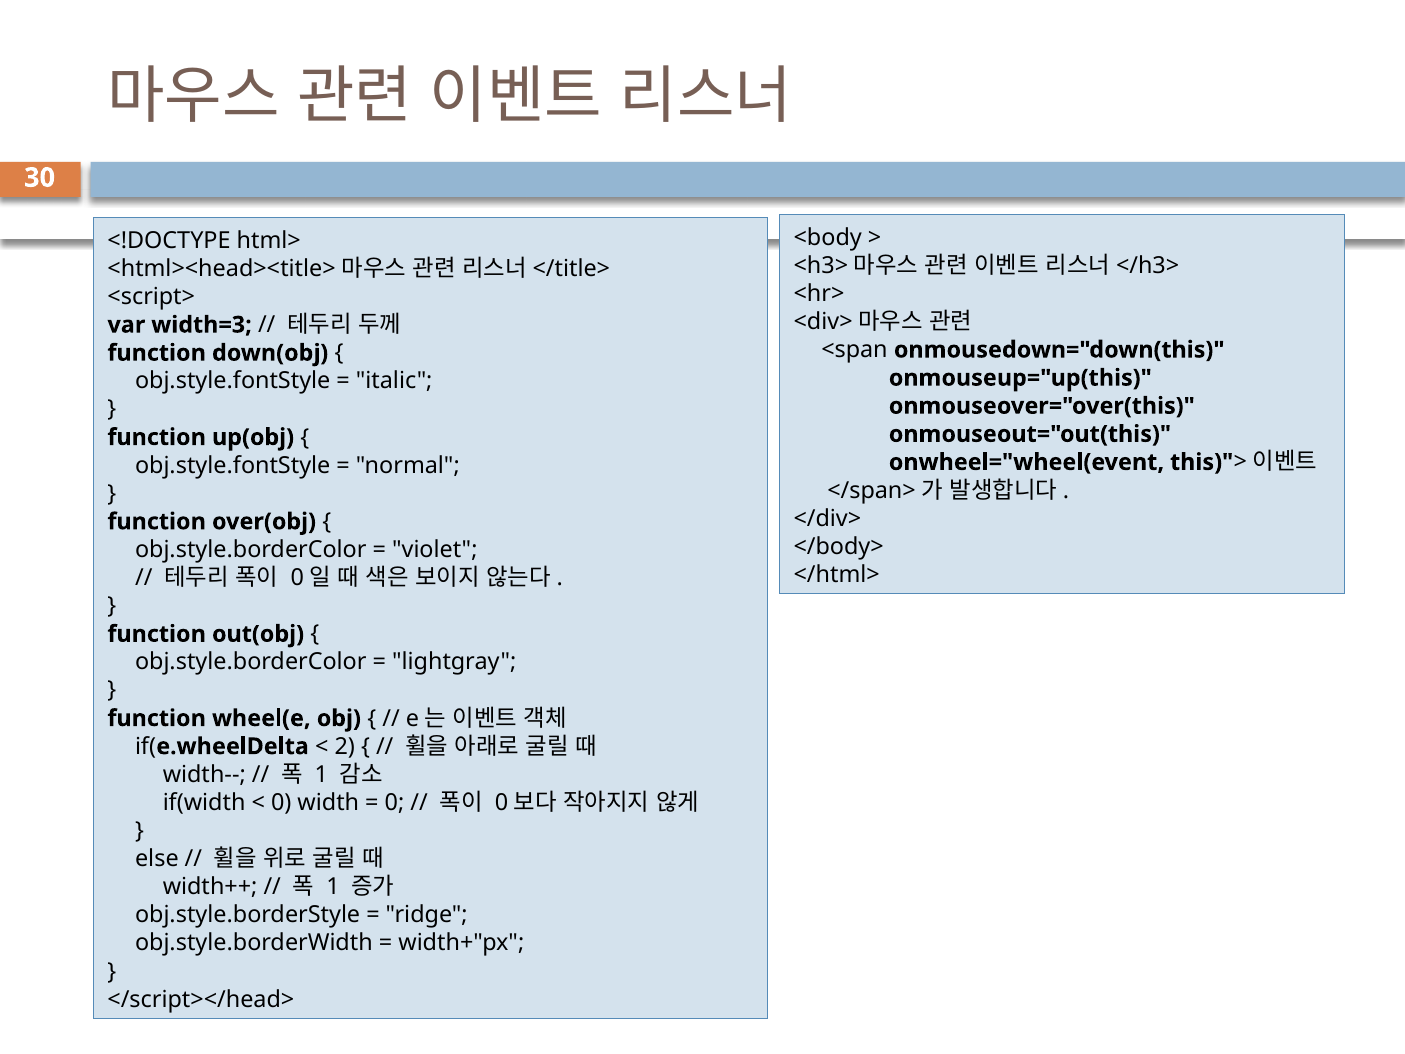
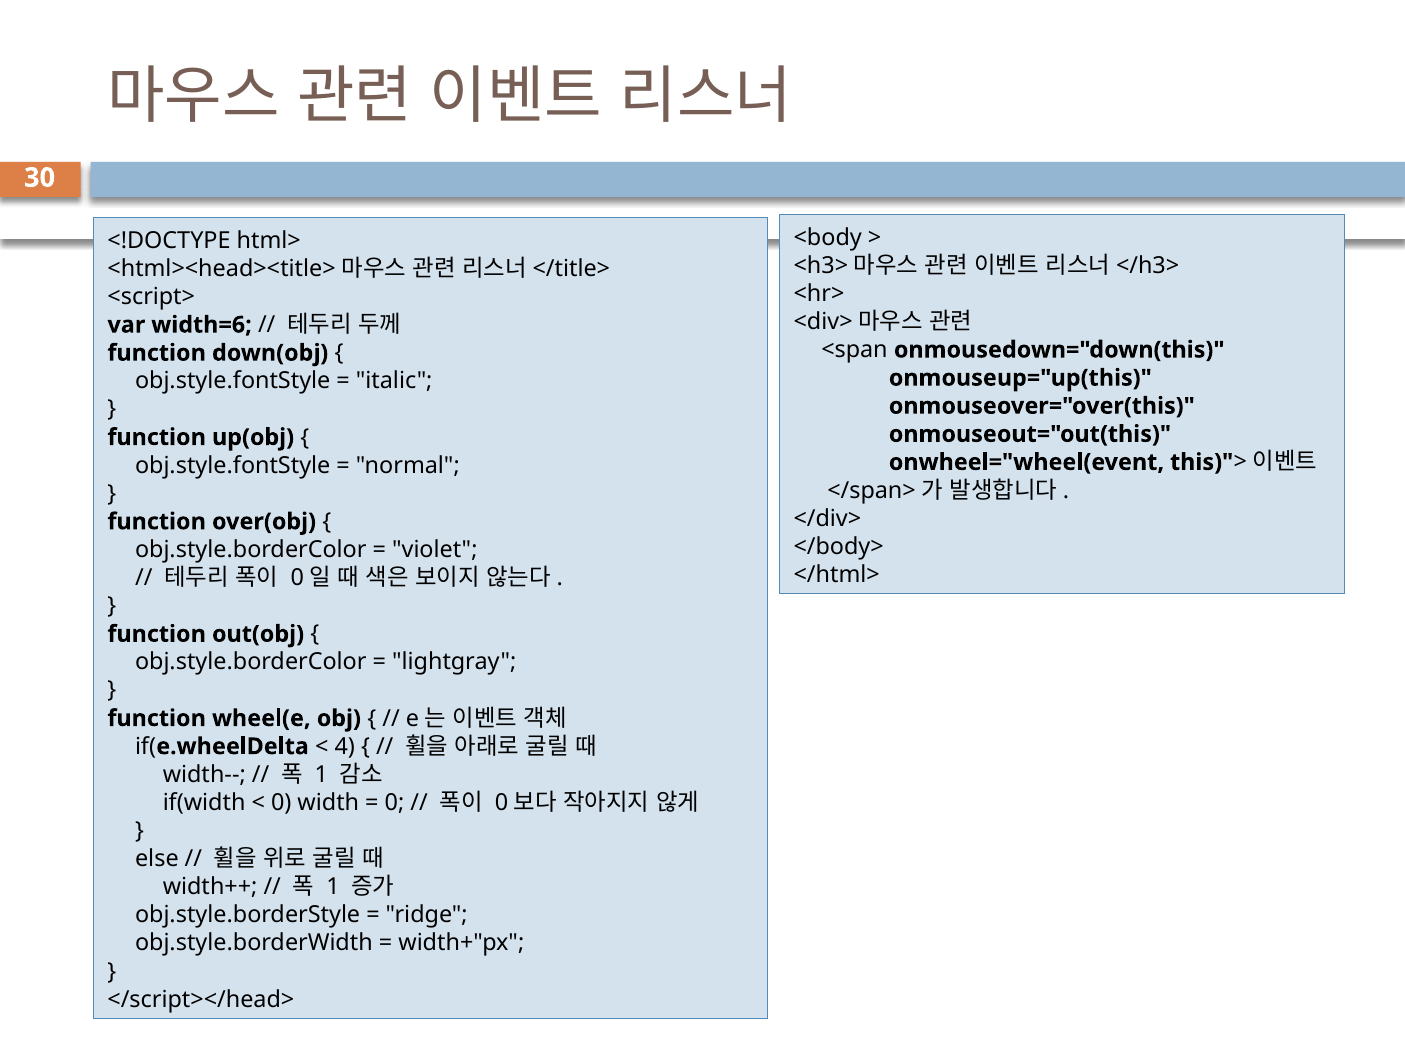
width=3: width=3 -> width=6 (202, 325)
2: 2 -> 4 (345, 746)
